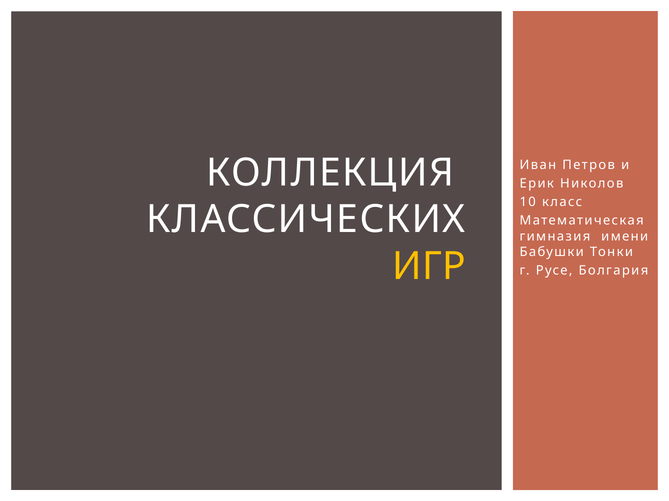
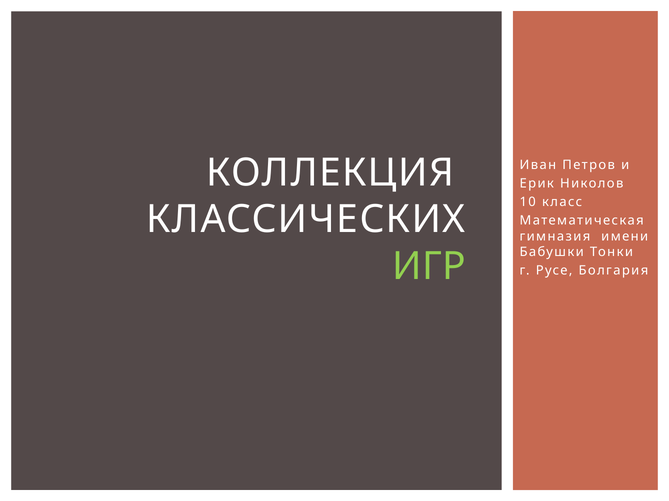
ИГР colour: yellow -> light green (429, 267)
